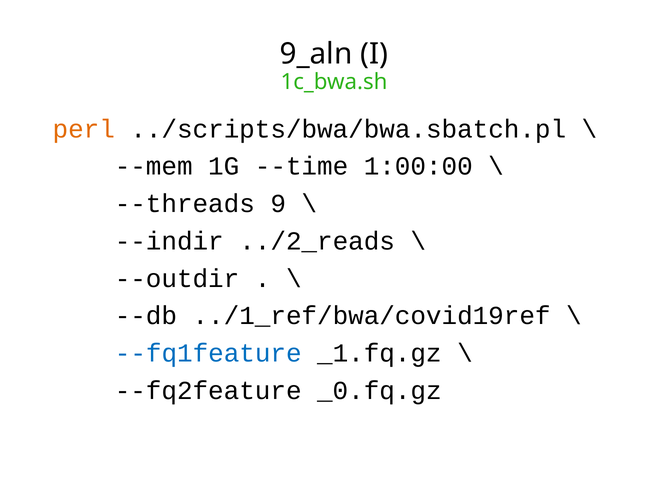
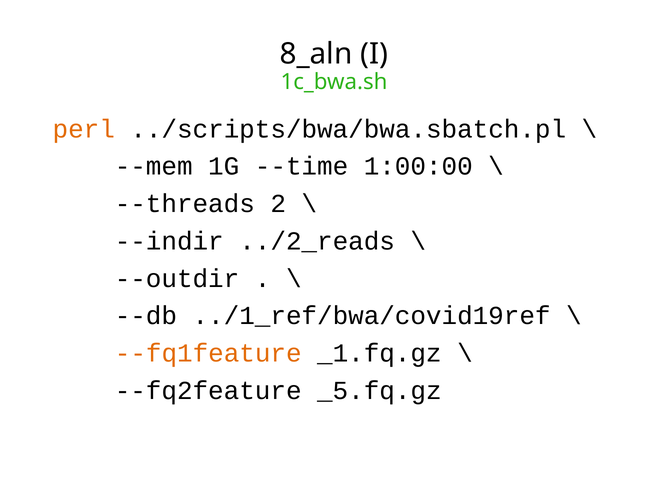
9_aln: 9_aln -> 8_aln (316, 54)
9: 9 -> 2 (278, 204)
--fq1feature colour: blue -> orange (208, 353)
_0.fq.gz: _0.fq.gz -> _5.fq.gz (379, 390)
